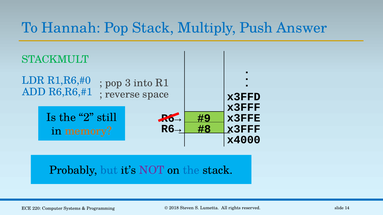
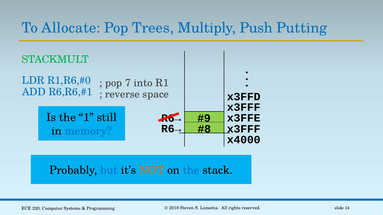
Hannah: Hannah -> Allocate (71, 28)
Pop Stack: Stack -> Trees (153, 28)
Answer: Answer -> Putting (302, 28)
3: 3 -> 7 (128, 83)
2: 2 -> 1 (86, 118)
memory colour: orange -> blue (88, 131)
NOT colour: purple -> orange (152, 171)
